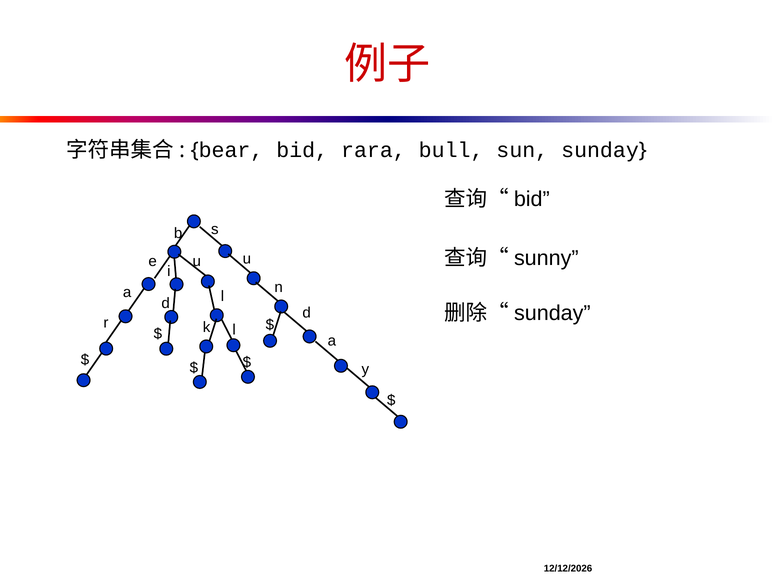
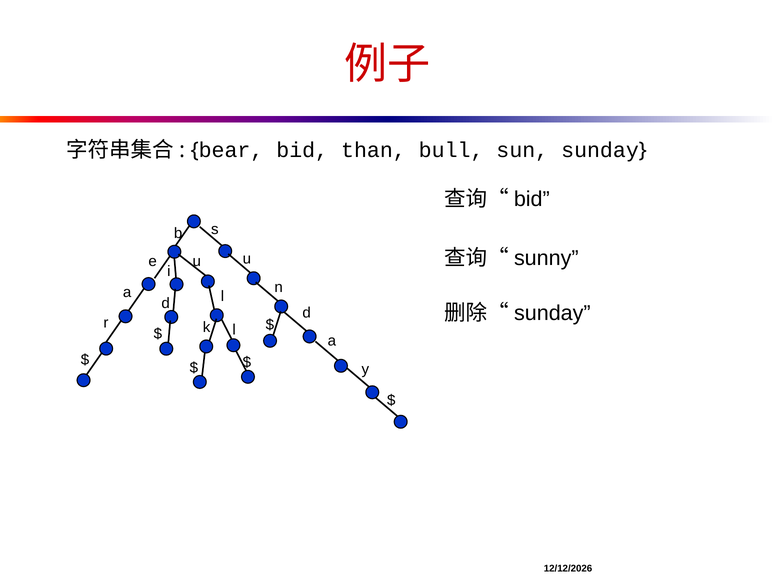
rara: rara -> than (373, 150)
